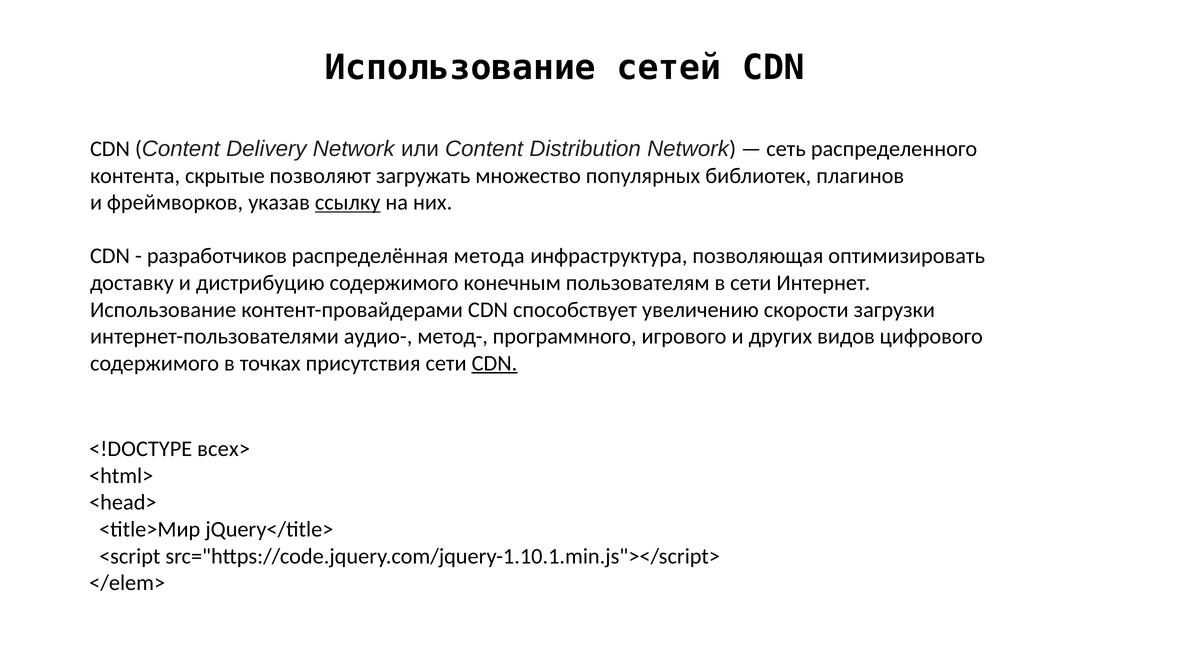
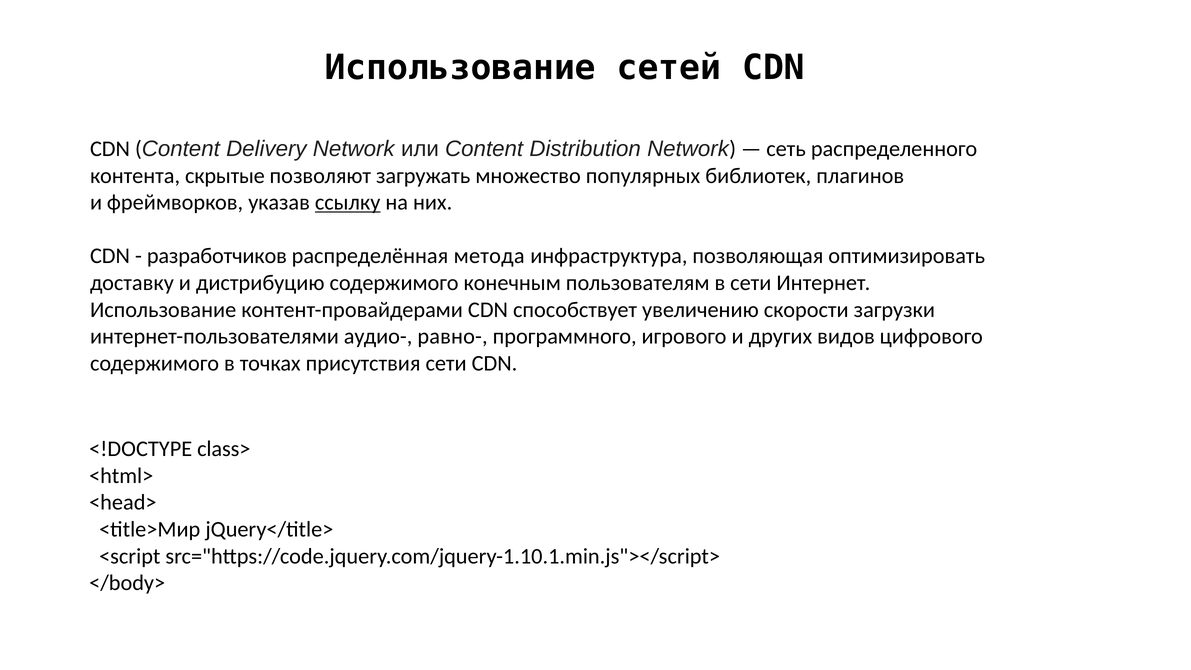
метод-: метод- -> равно- (453, 336)
CDN underline: present -> none (495, 363)
всех>: всех> -> class> (224, 449)
</elem>: </elem> -> </body> (127, 583)
